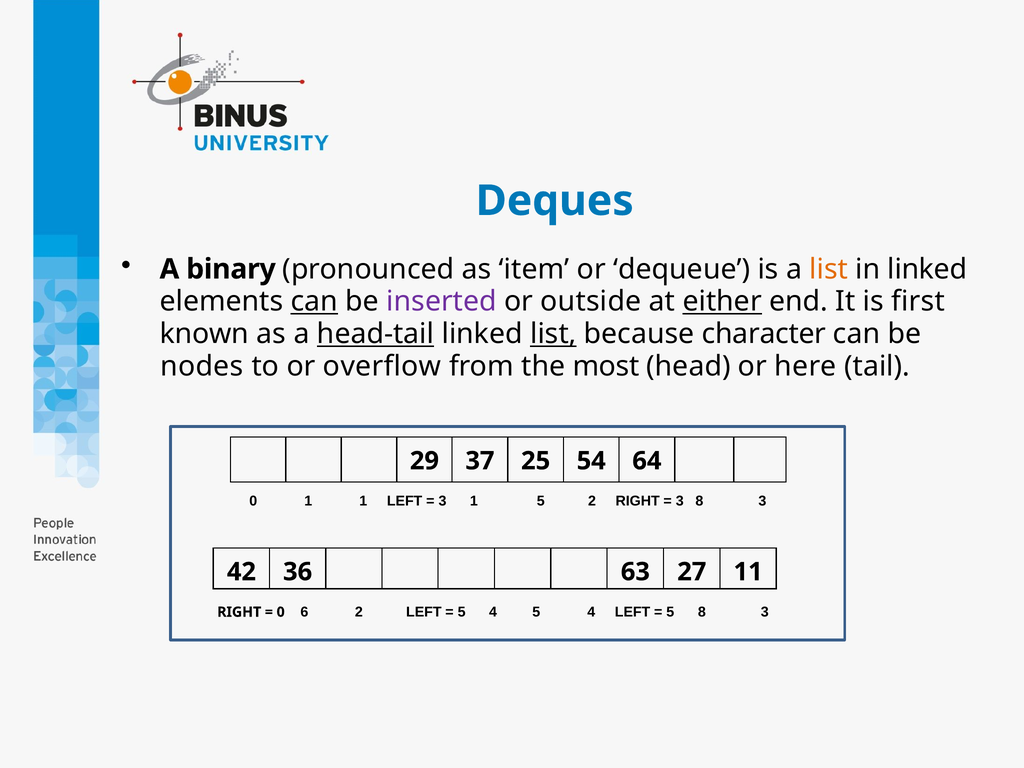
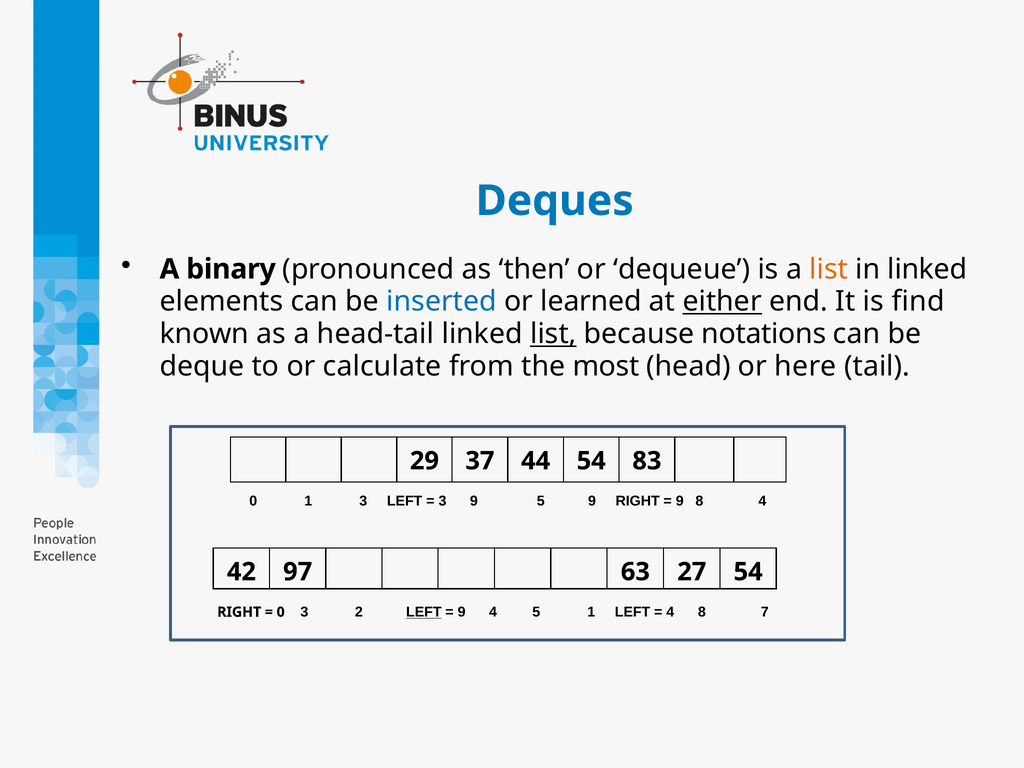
item: item -> then (534, 269)
can underline: present -> none (314, 302)
inserted colour: purple -> blue (442, 302)
outside: outside -> learned (591, 302)
first: first -> find (918, 302)
head-tail underline: present -> none (376, 334)
character: character -> notations (764, 334)
nodes: nodes -> deque (202, 367)
overflow: overflow -> calculate (382, 367)
25: 25 -> 44 (536, 461)
64: 64 -> 83 (647, 461)
1 1: 1 -> 3 (363, 501)
3 1: 1 -> 9 (474, 501)
5 2: 2 -> 9 (592, 501)
3: 3 -> 9 (680, 501)
3: 3 -> 4 (762, 501)
36: 36 -> 97 (298, 572)
27 11: 11 -> 54 (748, 572)
0 6: 6 -> 3 (304, 612)
LEFT underline: none -> present (424, 612)
5: 5 -> 9 (462, 612)
4 5 4: 4 -> 1 (591, 612)
5: 5 -> 4 (670, 612)
3: 3 -> 7 (765, 612)
